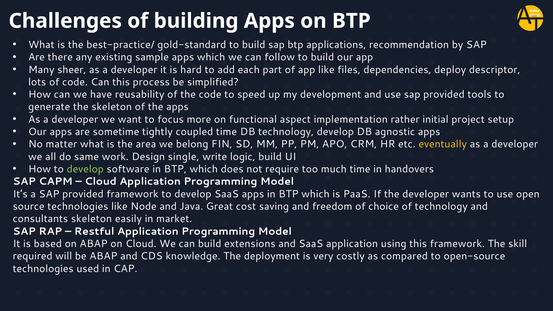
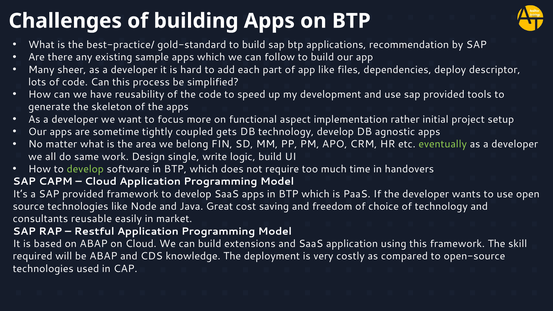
coupled time: time -> gets (226, 132)
eventually colour: yellow -> light green (443, 144)
consultants skeleton: skeleton -> reusable (91, 219)
